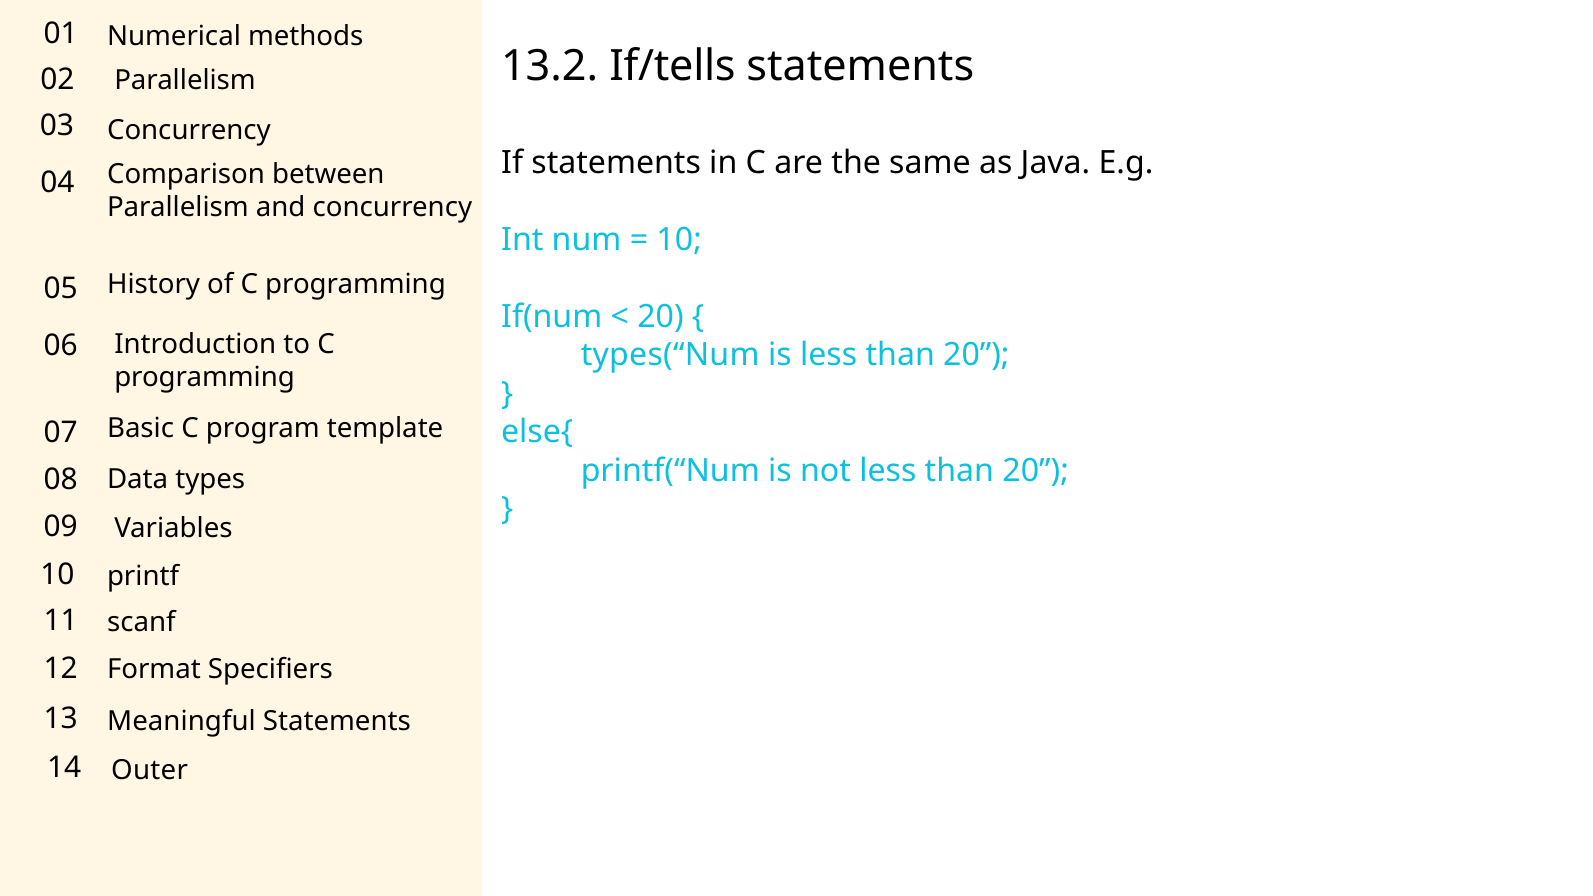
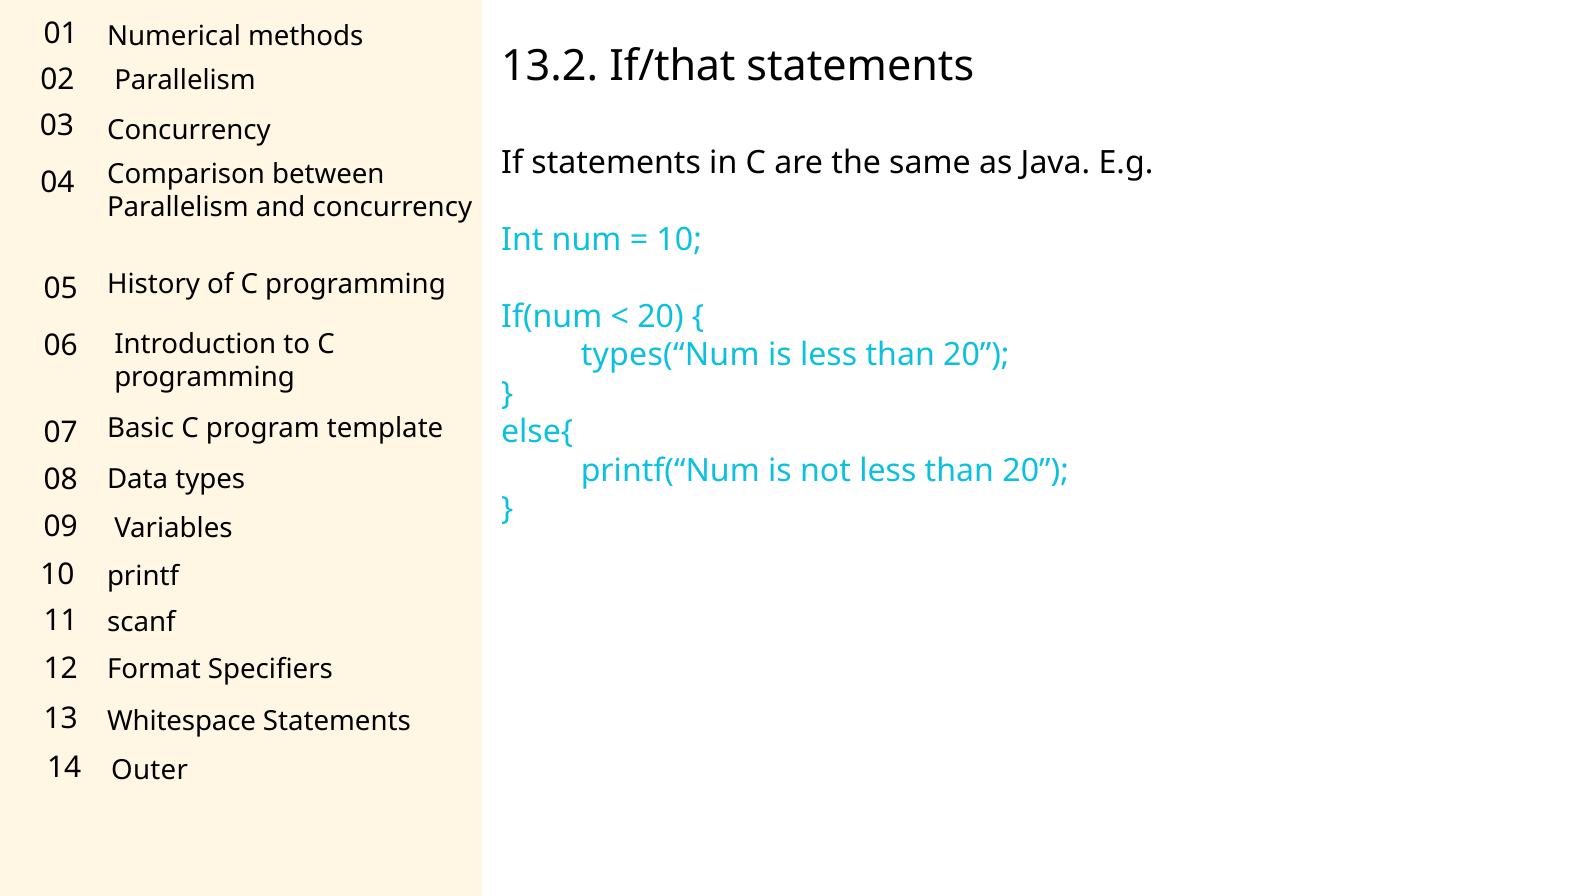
If/tells: If/tells -> If/that (672, 67)
Meaningful: Meaningful -> Whitespace (182, 721)
